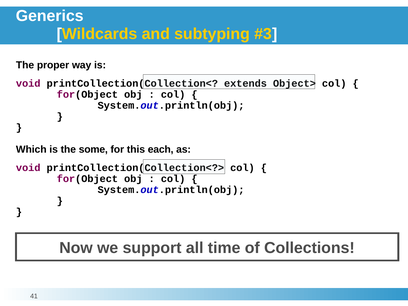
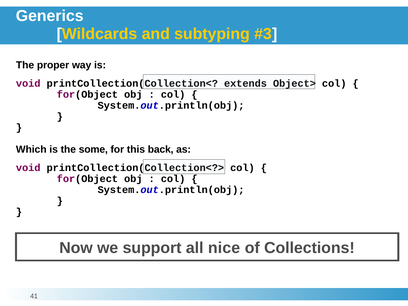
each: each -> back (161, 149)
time: time -> nice (224, 248)
